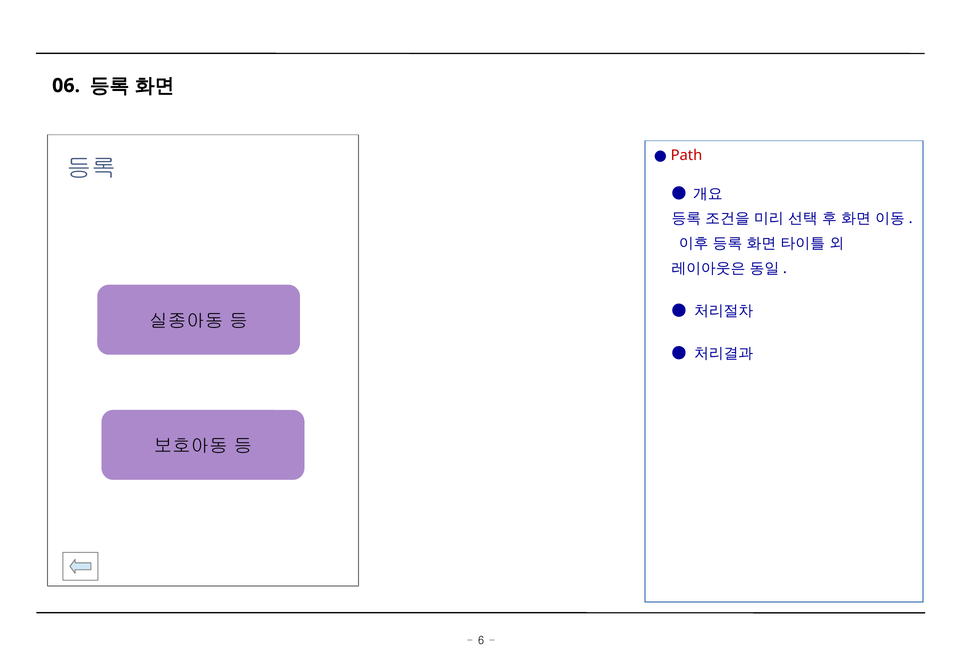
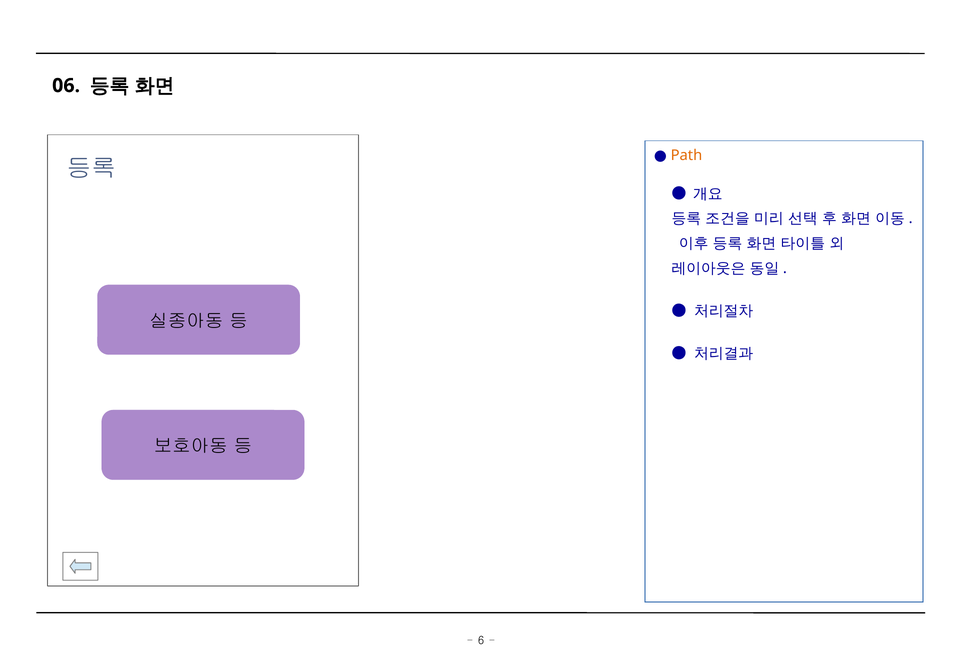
Path colour: red -> orange (686, 155)
